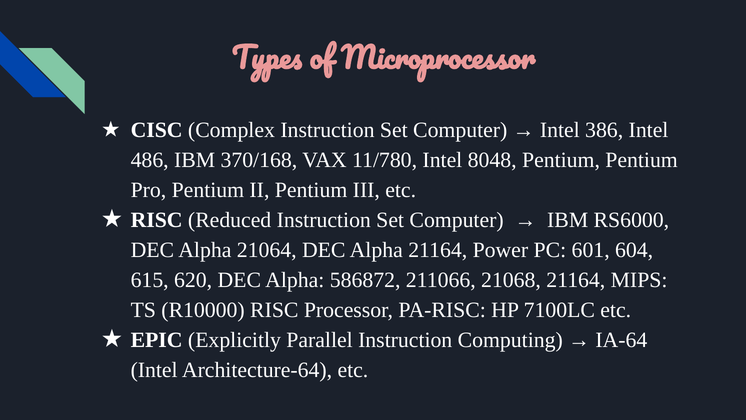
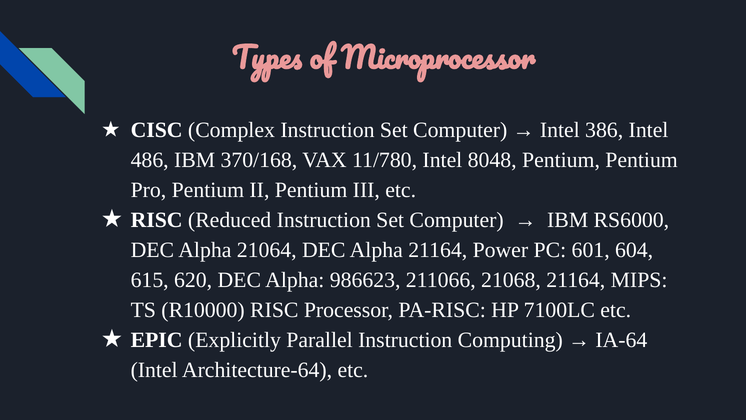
586872: 586872 -> 986623 (365, 280)
